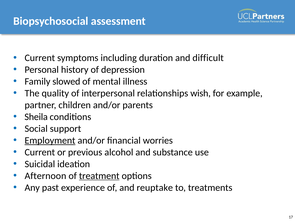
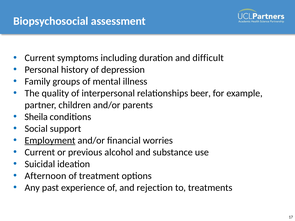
slowed: slowed -> groups (66, 82)
wish: wish -> beer (201, 93)
treatment underline: present -> none (99, 176)
reuptake: reuptake -> rejection (155, 188)
